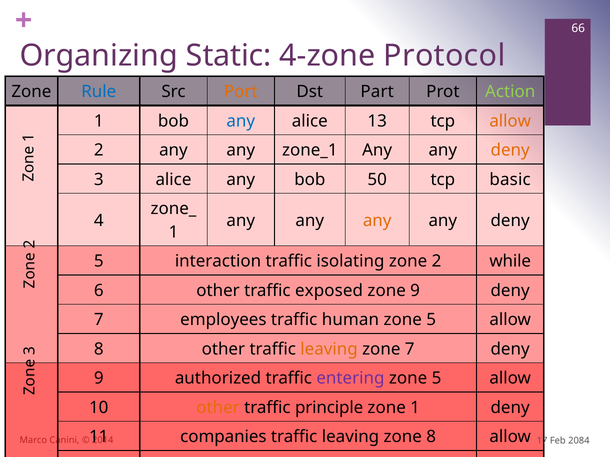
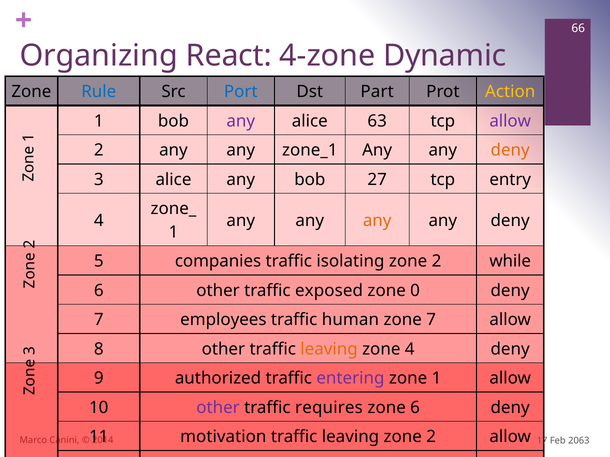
Static: Static -> React (229, 56)
Protocol: Protocol -> Dynamic (445, 56)
Port colour: orange -> blue (241, 92)
Action colour: light green -> yellow (510, 92)
any colour: blue -> purple (241, 121)
alice 13: 13 -> 63 (377, 121)
allow colour: orange -> purple (510, 121)
50: 50 -> 27 (377, 180)
basic: basic -> entry (510, 180)
interaction: interaction -> companies (218, 262)
zone 9: 9 -> 0 (415, 291)
5: 5 -> 7 (431, 320)
zone 7: 7 -> 4 (410, 349)
5: 5 -> 1 (437, 379)
other colour: orange -> purple (218, 408)
principle: principle -> requires (329, 408)
zone 1: 1 -> 6 (415, 408)
companies: companies -> motivation (223, 437)
leaving zone 8: 8 -> 2 (431, 437)
2084: 2084 -> 2063 (579, 441)
